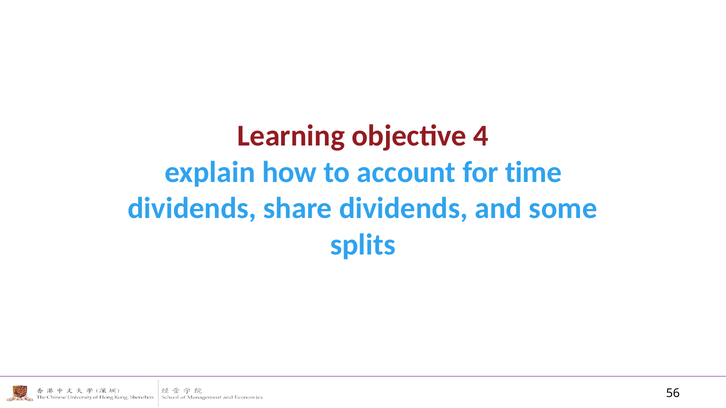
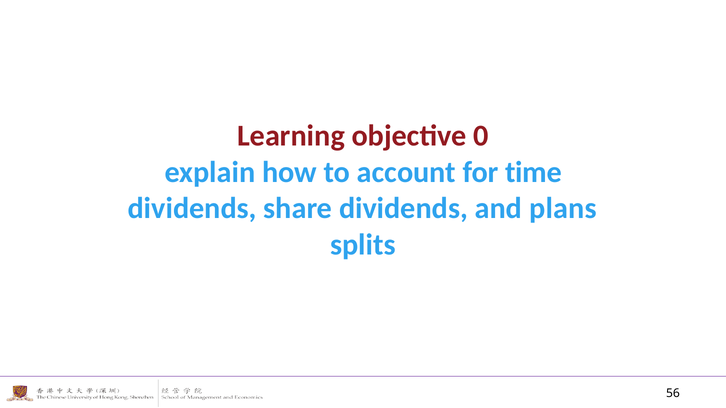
4: 4 -> 0 (481, 136)
some: some -> plans (563, 209)
